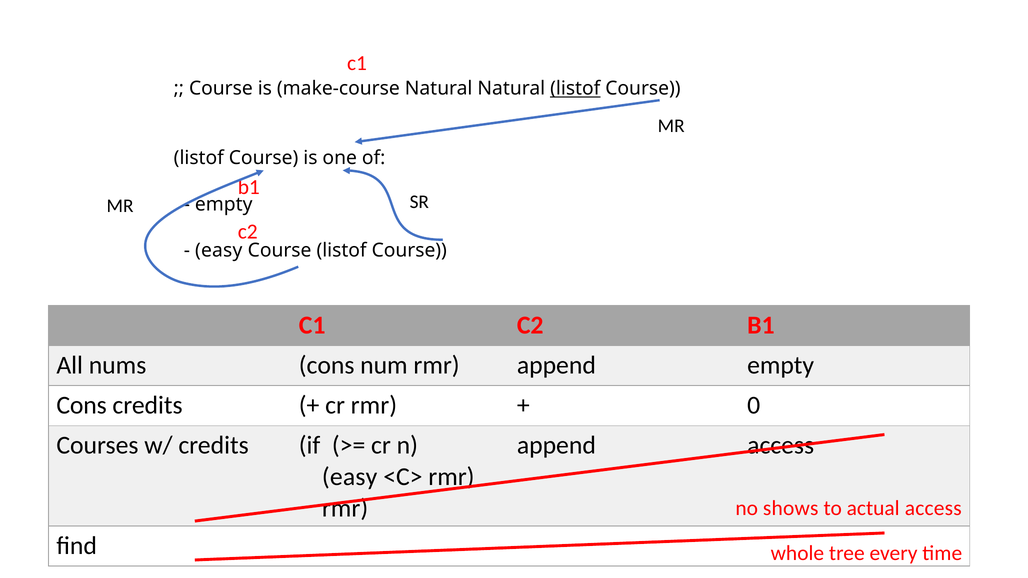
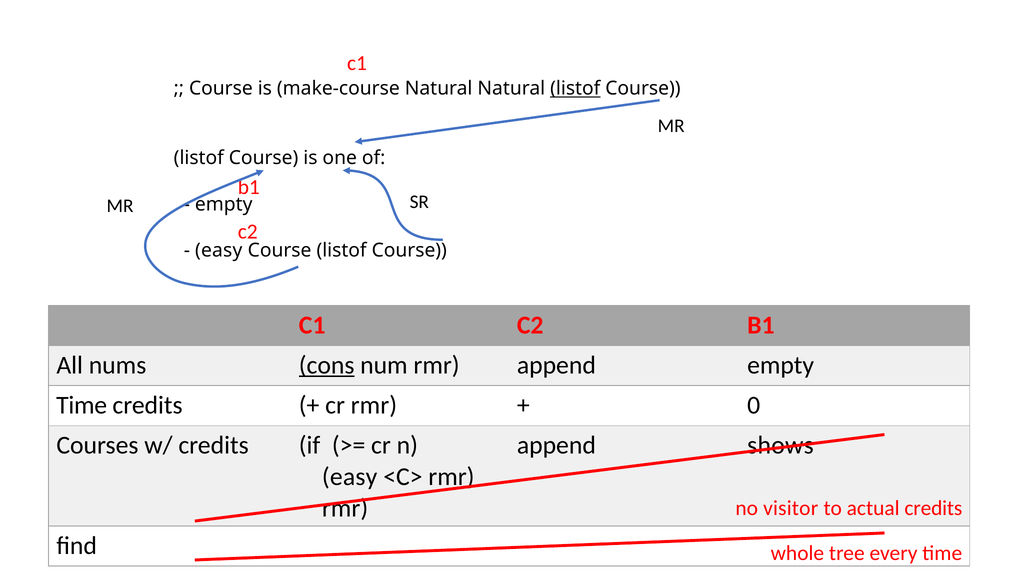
cons underline: none -> present (327, 365)
Cons: Cons -> Time (82, 406)
append access: access -> shows (781, 446)
shows: shows -> visitor (791, 508)
actual access: access -> credits (933, 508)
